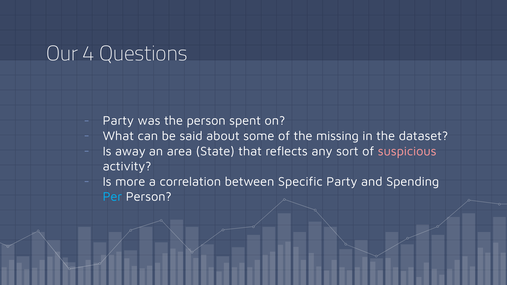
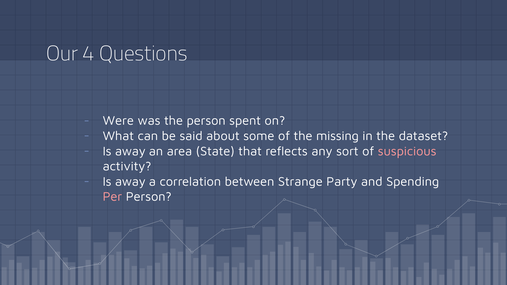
Party: Party -> Were (118, 121)
more: more -> away (130, 182)
Specific: Specific -> Strange (300, 182)
Per colour: light blue -> pink (112, 197)
